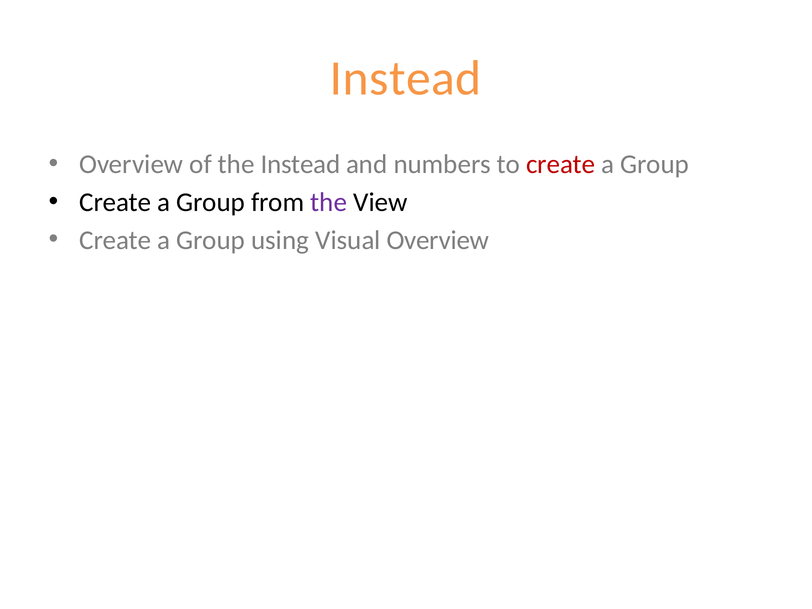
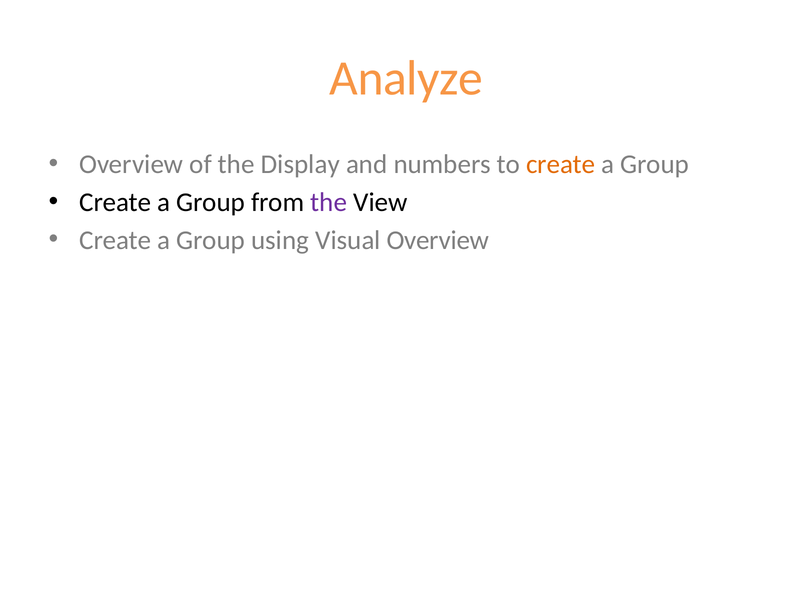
Instead: Instead -> Analyze (406, 79)
the Instead: Instead -> Display (300, 164)
create colour: red -> orange (561, 164)
